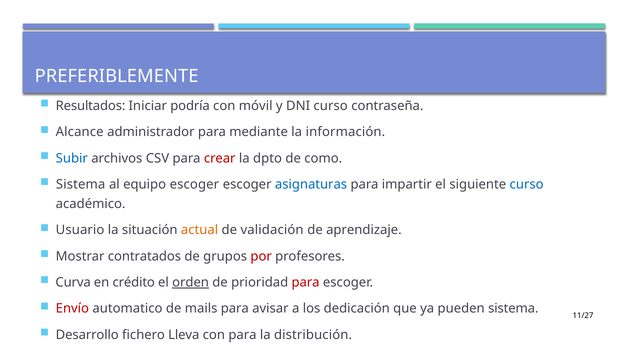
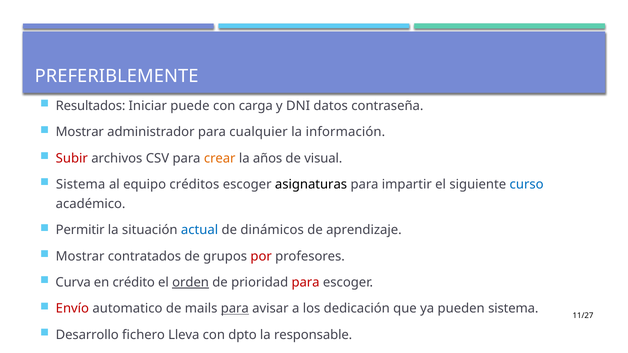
podría: podría -> puede (190, 106)
móvil: móvil -> carga (256, 106)
DNI curso: curso -> datos (331, 106)
Alcance: Alcance -> Mostrar (80, 132)
mediante: mediante -> cualquier (259, 132)
Subir colour: blue -> red (72, 158)
crear colour: red -> orange (220, 158)
dpto: dpto -> años (268, 158)
como: como -> visual (323, 158)
equipo escoger: escoger -> créditos (194, 185)
asignaturas colour: blue -> black (311, 185)
Usuario: Usuario -> Permitir (80, 230)
actual colour: orange -> blue (200, 230)
validación: validación -> dinámicos (272, 230)
para underline: none -> present (235, 309)
con para: para -> dpto (243, 335)
distribución: distribución -> responsable (313, 335)
